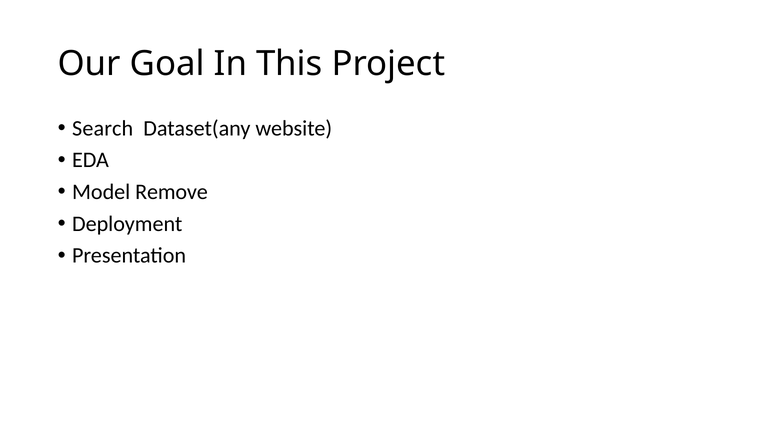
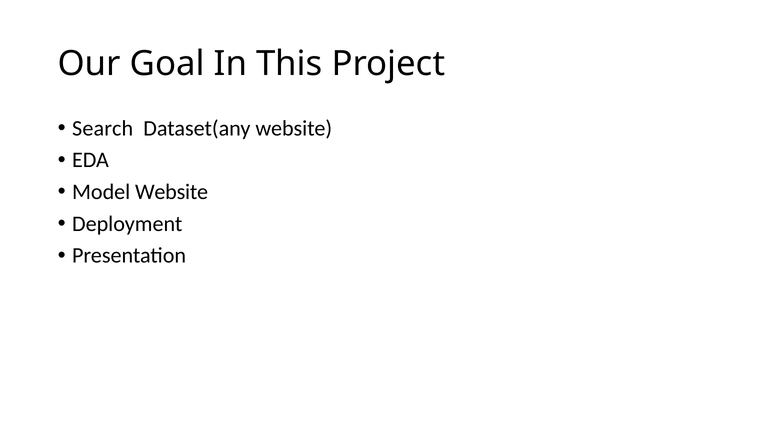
Model Remove: Remove -> Website (172, 192)
